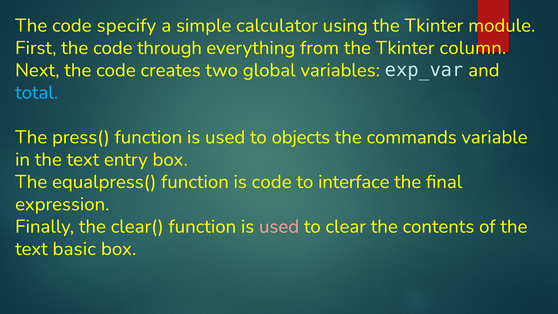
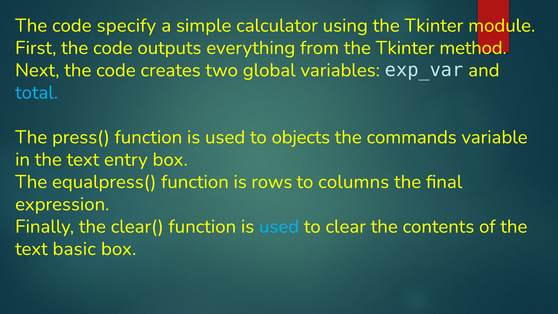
through: through -> outputs (169, 48)
column: column -> method (473, 48)
is code: code -> rows (272, 182)
interface: interface -> columns (354, 182)
used colour: pink -> light blue (279, 226)
